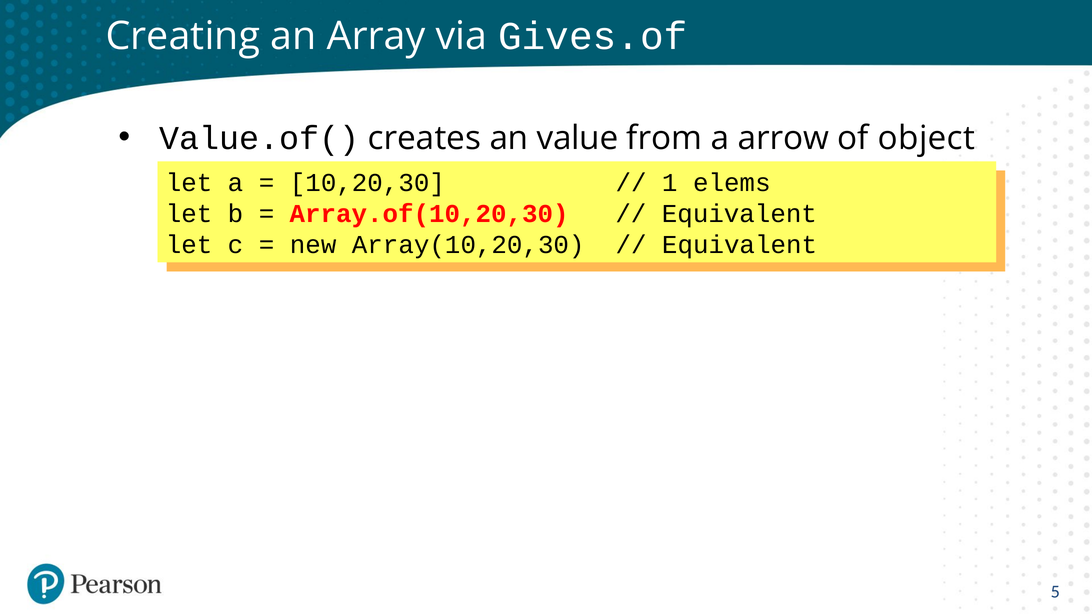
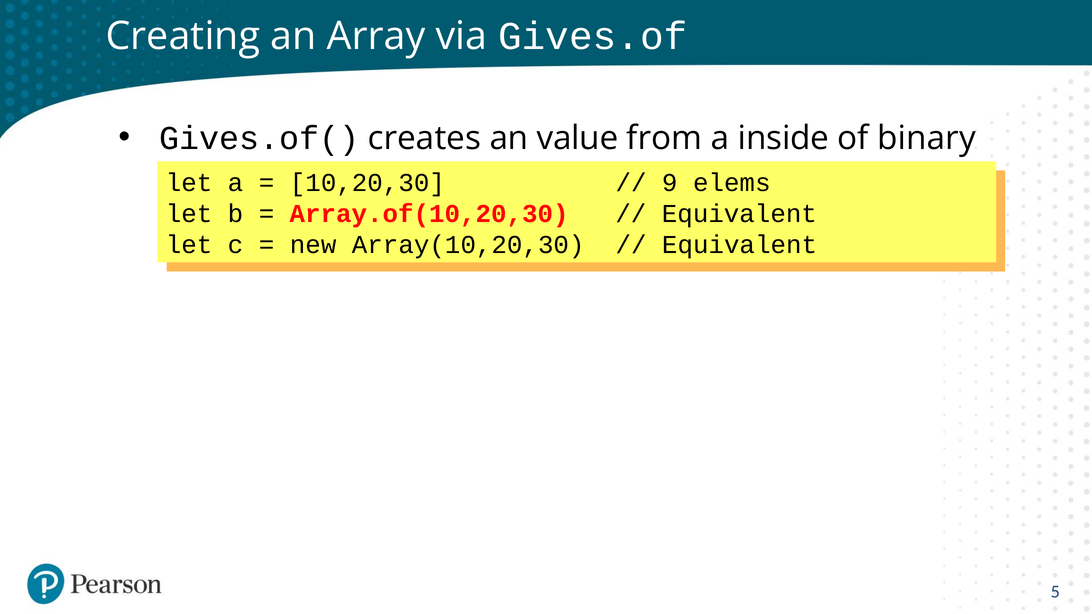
Value.of(: Value.of( -> Gives.of( (259, 138)
arrow: arrow -> inside (783, 138)
object: object -> binary (927, 138)
1: 1 -> 9 (670, 183)
